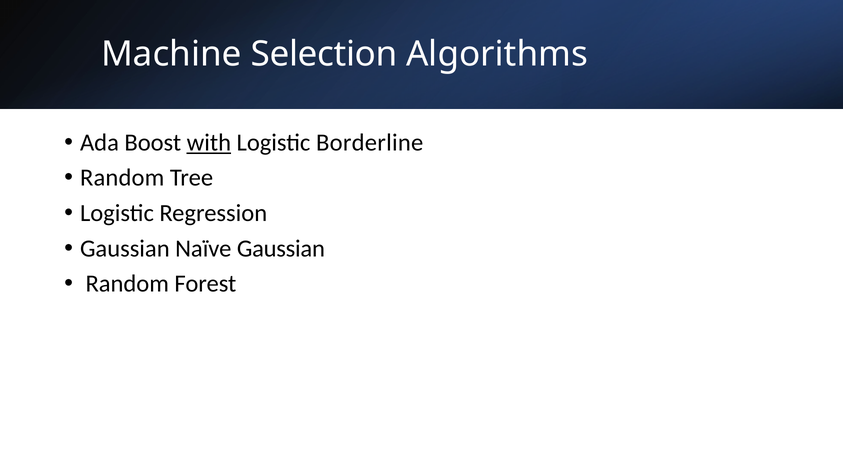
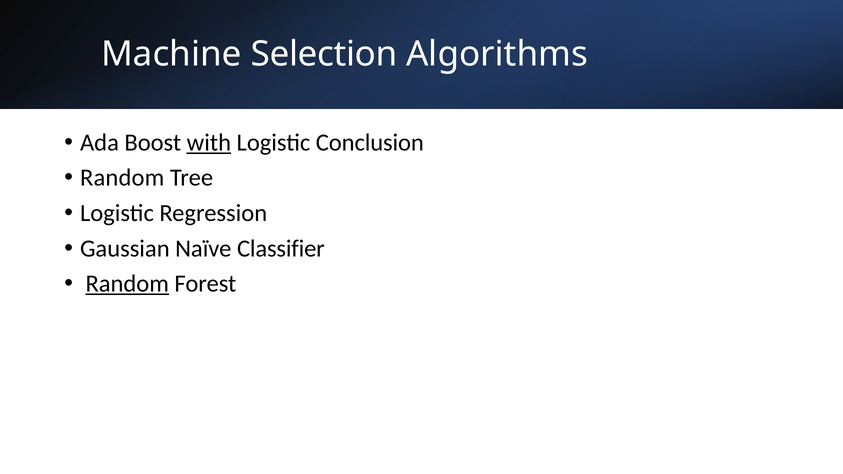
Borderline: Borderline -> Conclusion (370, 143)
Naïve Gaussian: Gaussian -> Classifier (281, 249)
Random underline: none -> present (127, 284)
